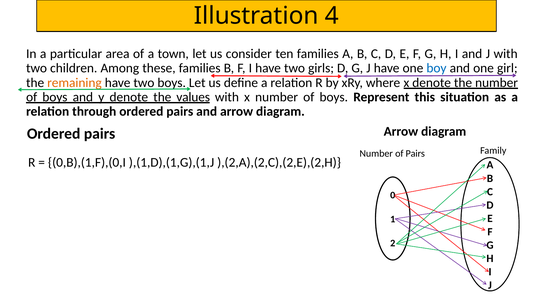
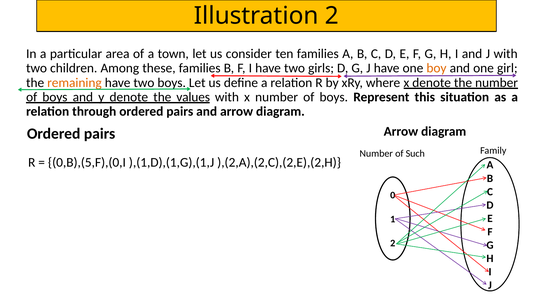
Illustration 4: 4 -> 2 (332, 16)
boy colour: blue -> orange (436, 68)
of Pairs: Pairs -> Such (415, 153)
0,B),(1,F),(0,I: 0,B),(1,F),(0,I -> 0,B),(5,F),(0,I (87, 162)
